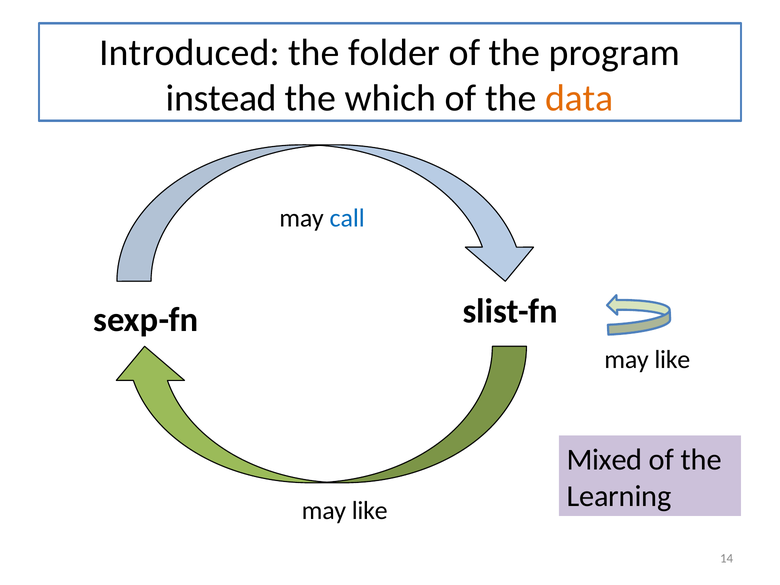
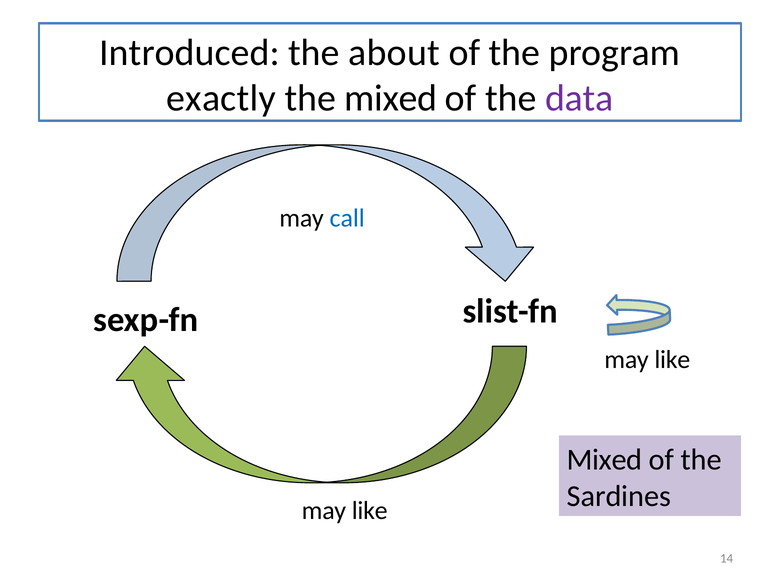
folder: folder -> about (394, 53)
instead: instead -> exactly (221, 98)
the which: which -> mixed (391, 98)
data colour: orange -> purple (579, 98)
Learning: Learning -> Sardines (619, 496)
